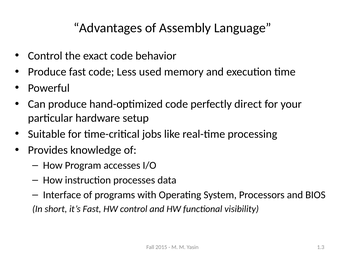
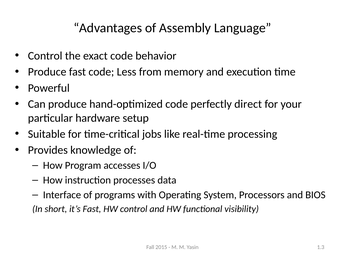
used: used -> from (150, 72)
